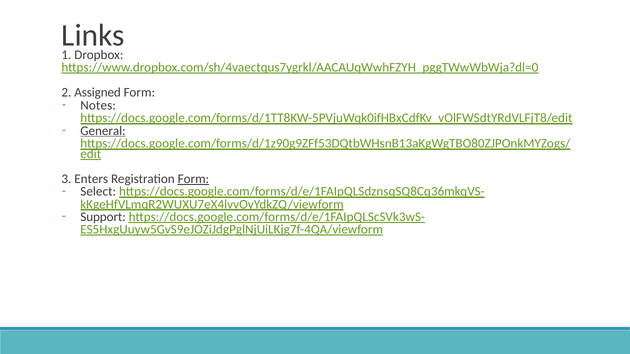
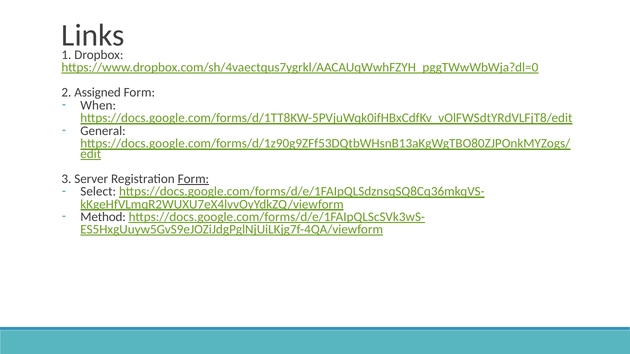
Notes: Notes -> When (98, 105)
General underline: present -> none (103, 131)
Enters: Enters -> Server (91, 179)
Support: Support -> Method (103, 217)
